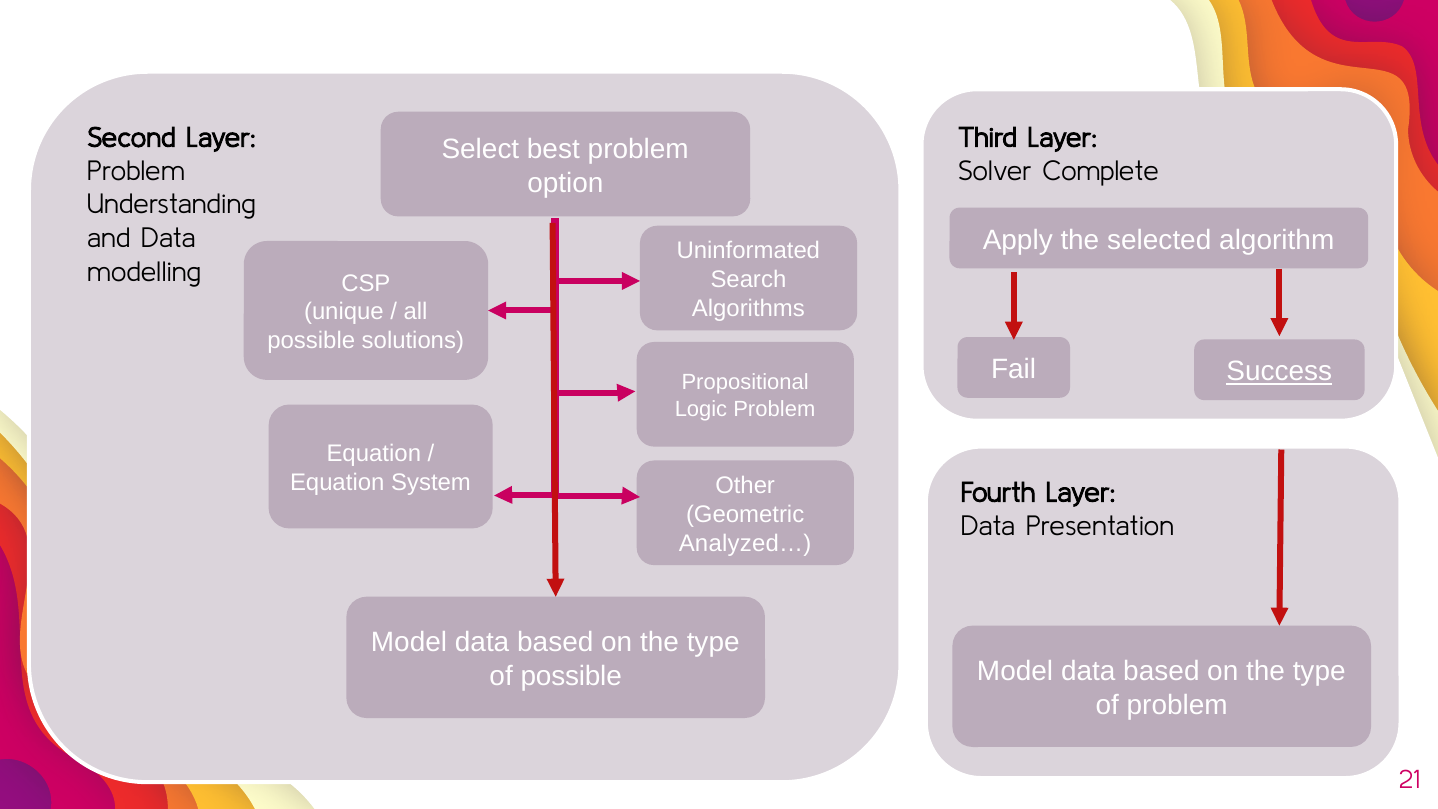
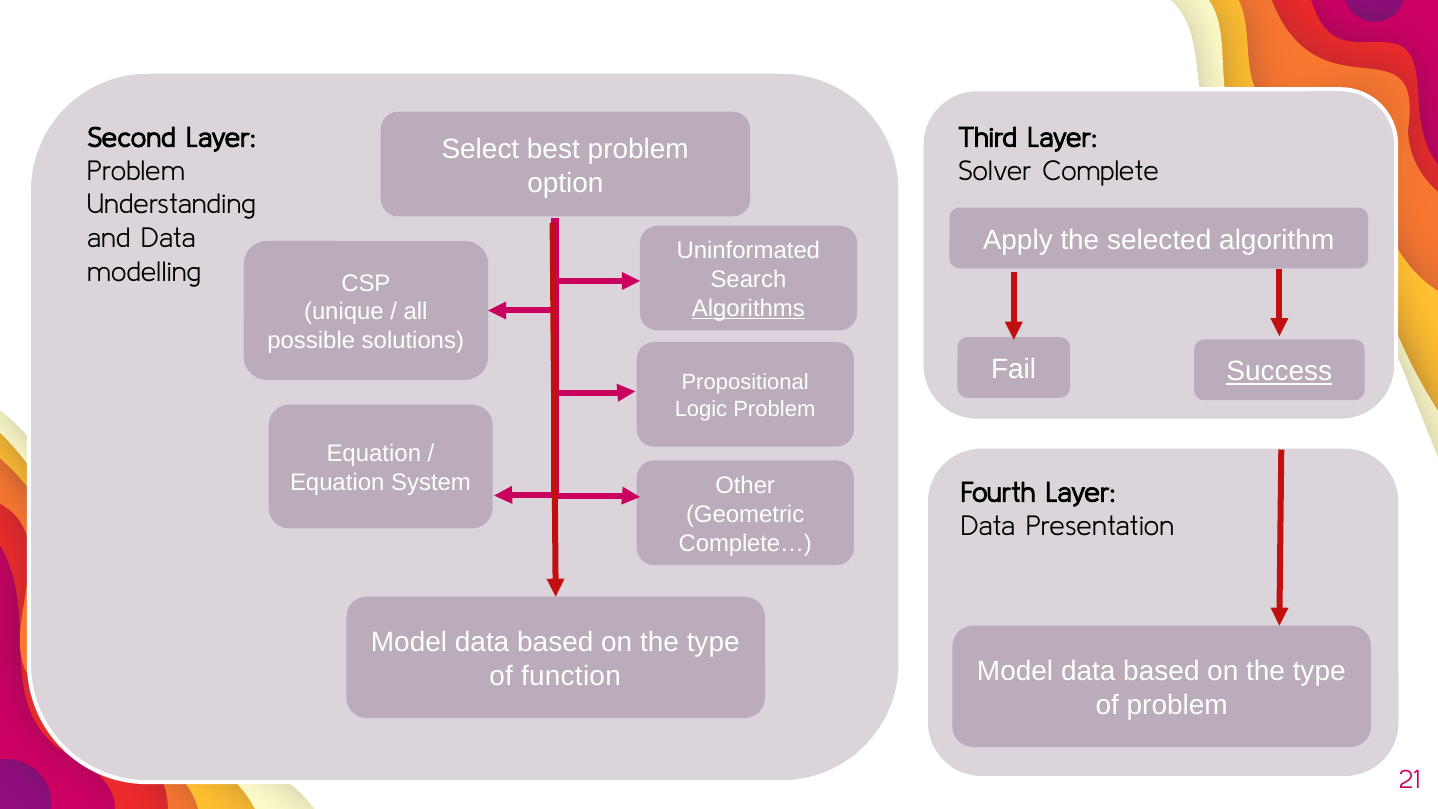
Algorithms underline: none -> present (748, 308)
Analyzed…: Analyzed… -> Complete… (745, 543)
of possible: possible -> function (571, 676)
